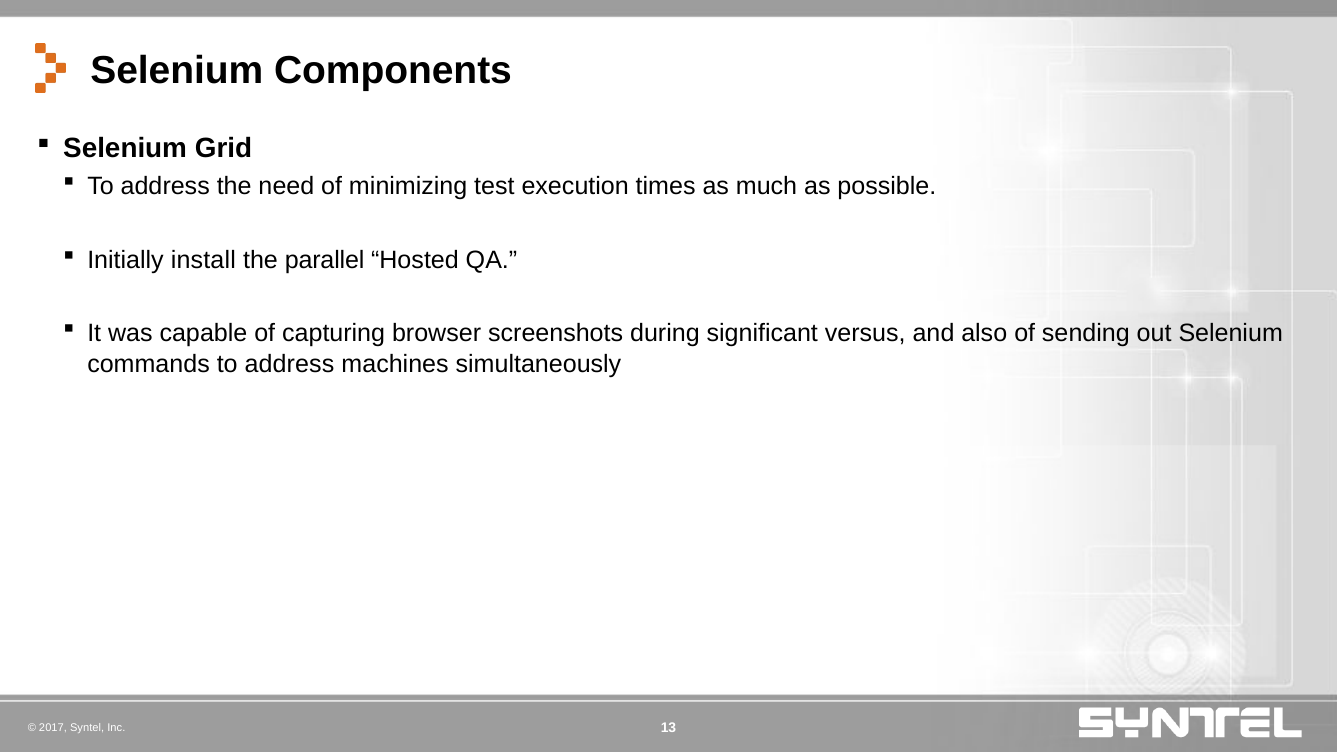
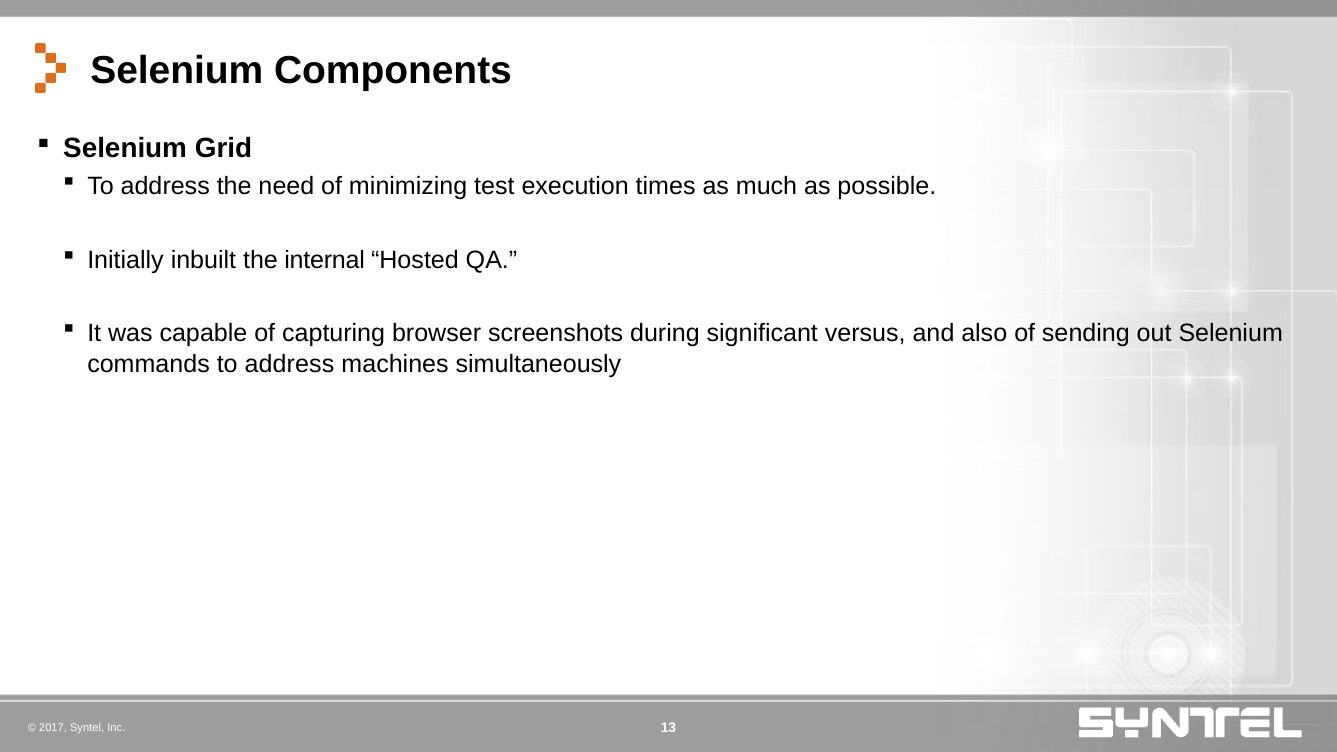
install: install -> inbuilt (203, 260)
parallel: parallel -> internal (325, 260)
